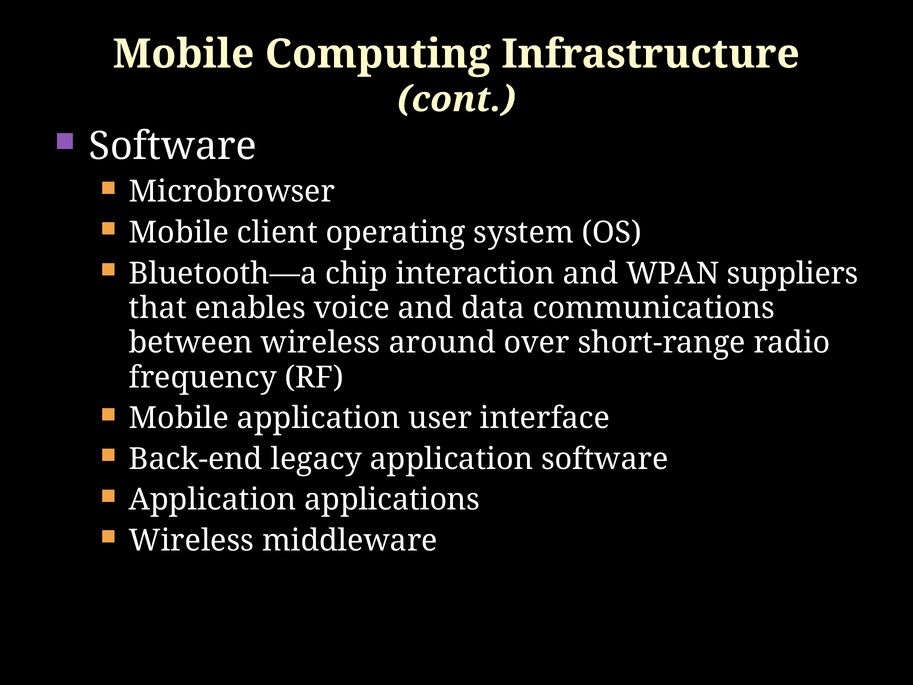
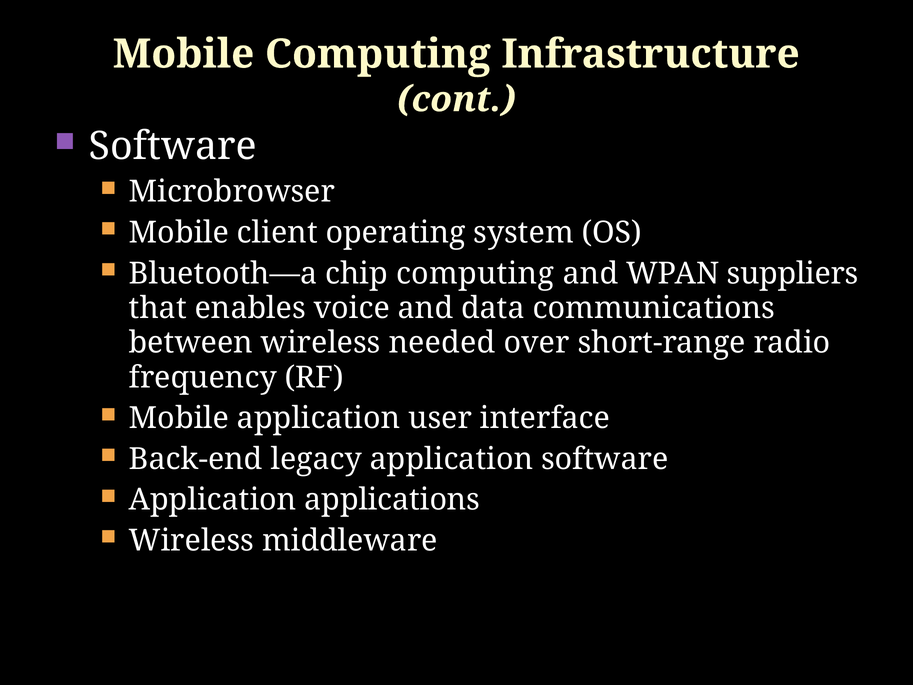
chip interaction: interaction -> computing (475, 273)
around: around -> needed (442, 343)
